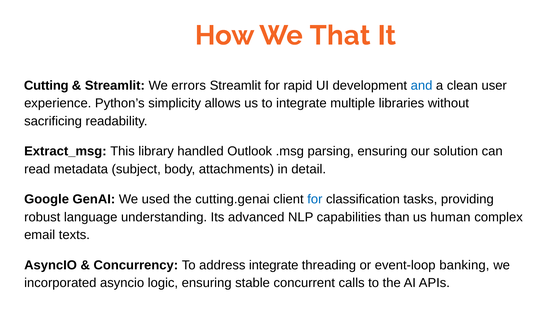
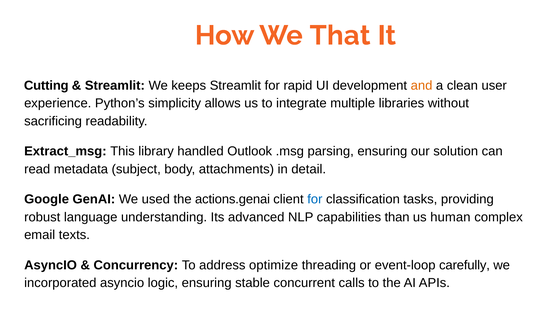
errors: errors -> keeps (189, 86)
and colour: blue -> orange (422, 86)
cutting.genai: cutting.genai -> actions.genai (233, 199)
address integrate: integrate -> optimize (274, 265)
banking: banking -> carefully (465, 265)
